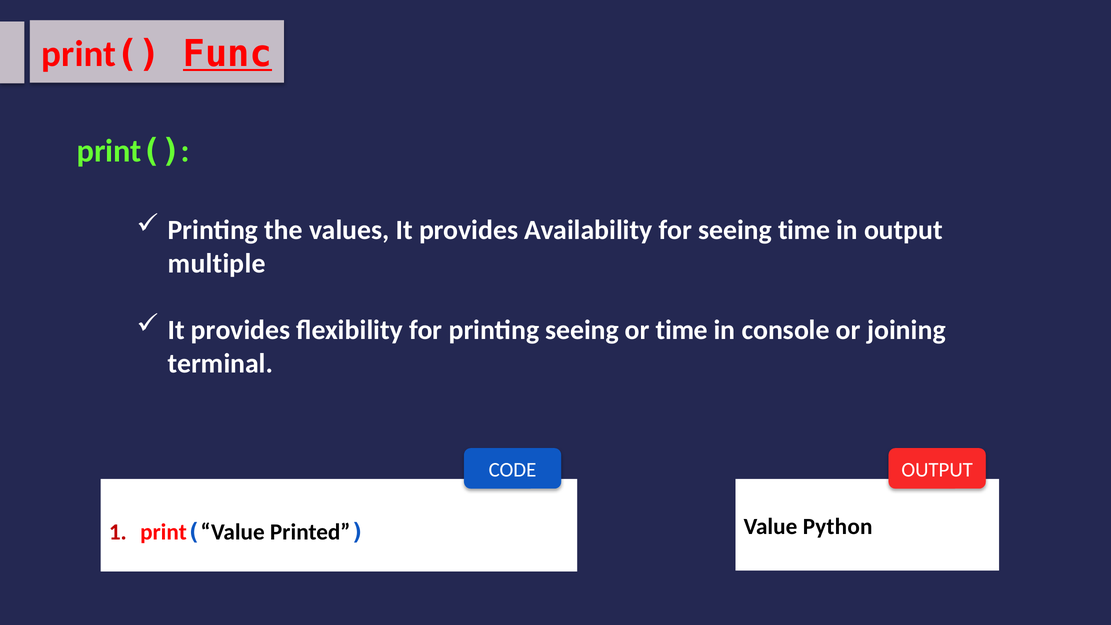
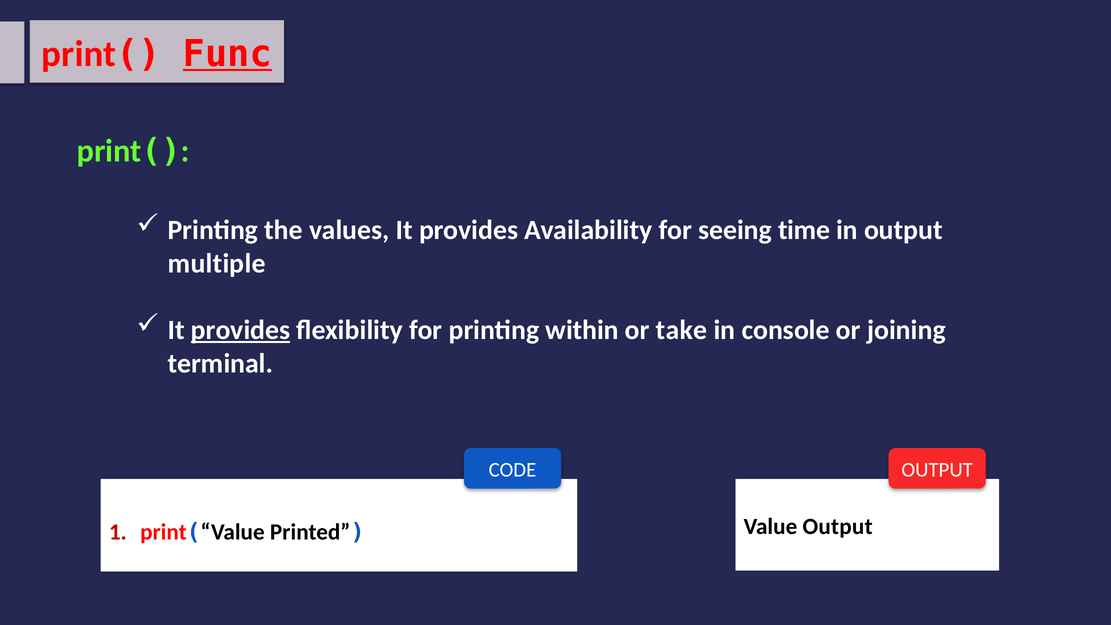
provides underline: none -> present (241, 330)
printing seeing: seeing -> within (582, 330)
or time: time -> take (682, 330)
Value Python: Python -> Output (838, 526)
